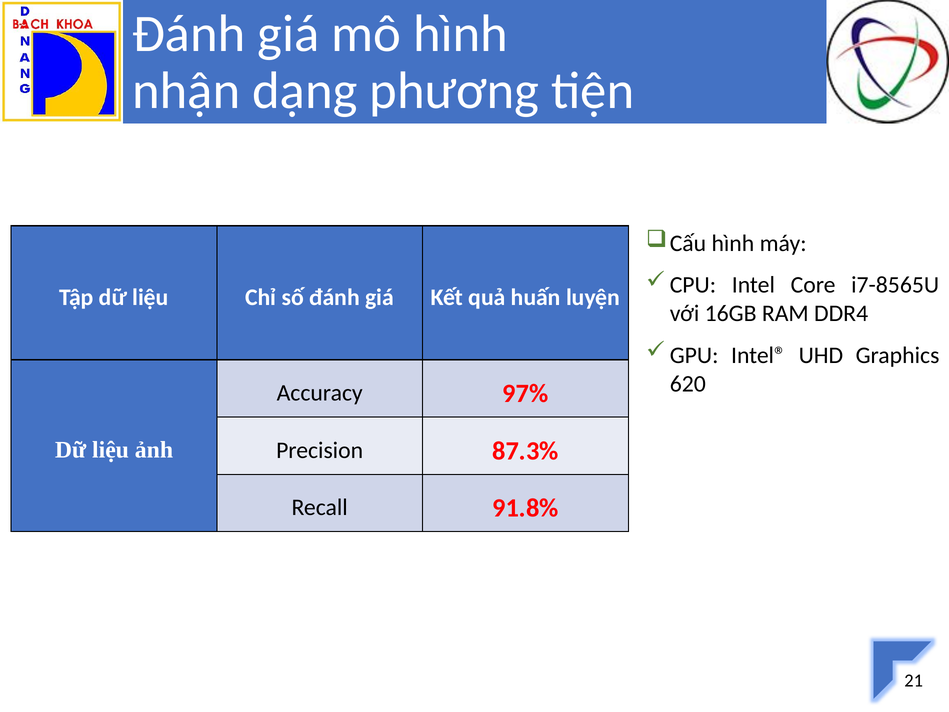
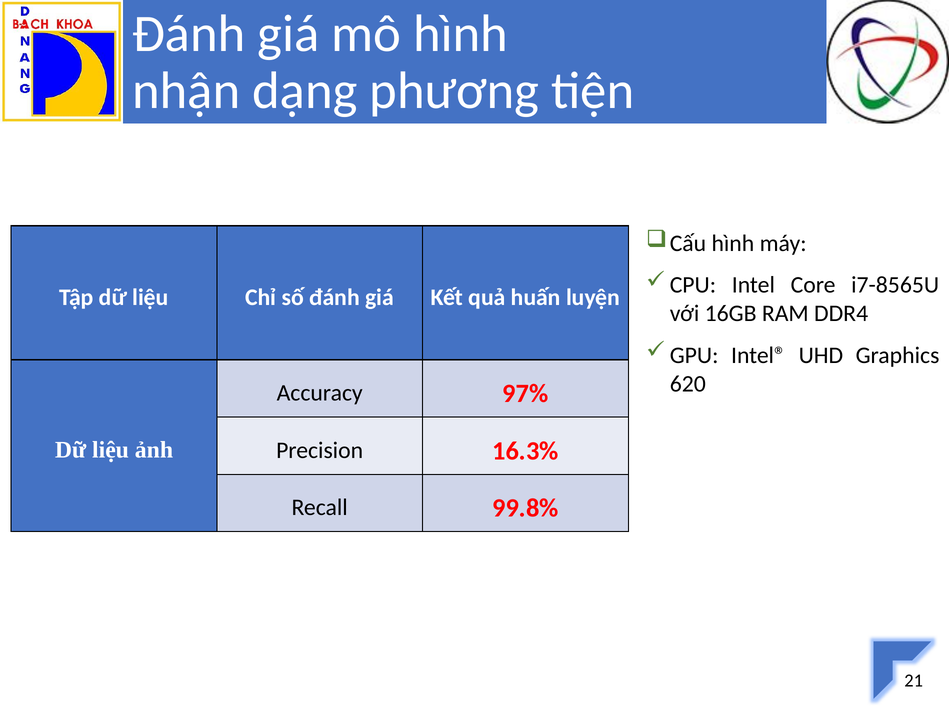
87.3%: 87.3% -> 16.3% (525, 451)
91.8%: 91.8% -> 99.8% (525, 508)
